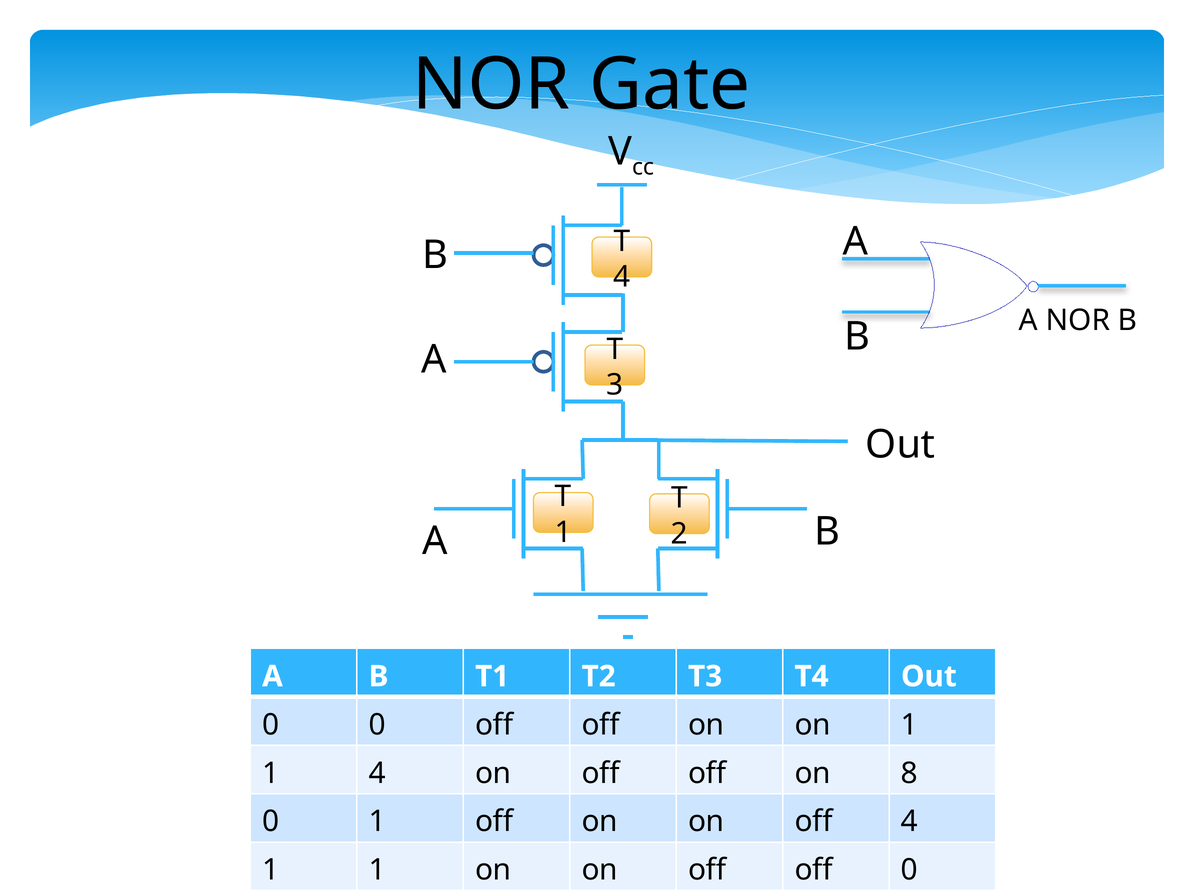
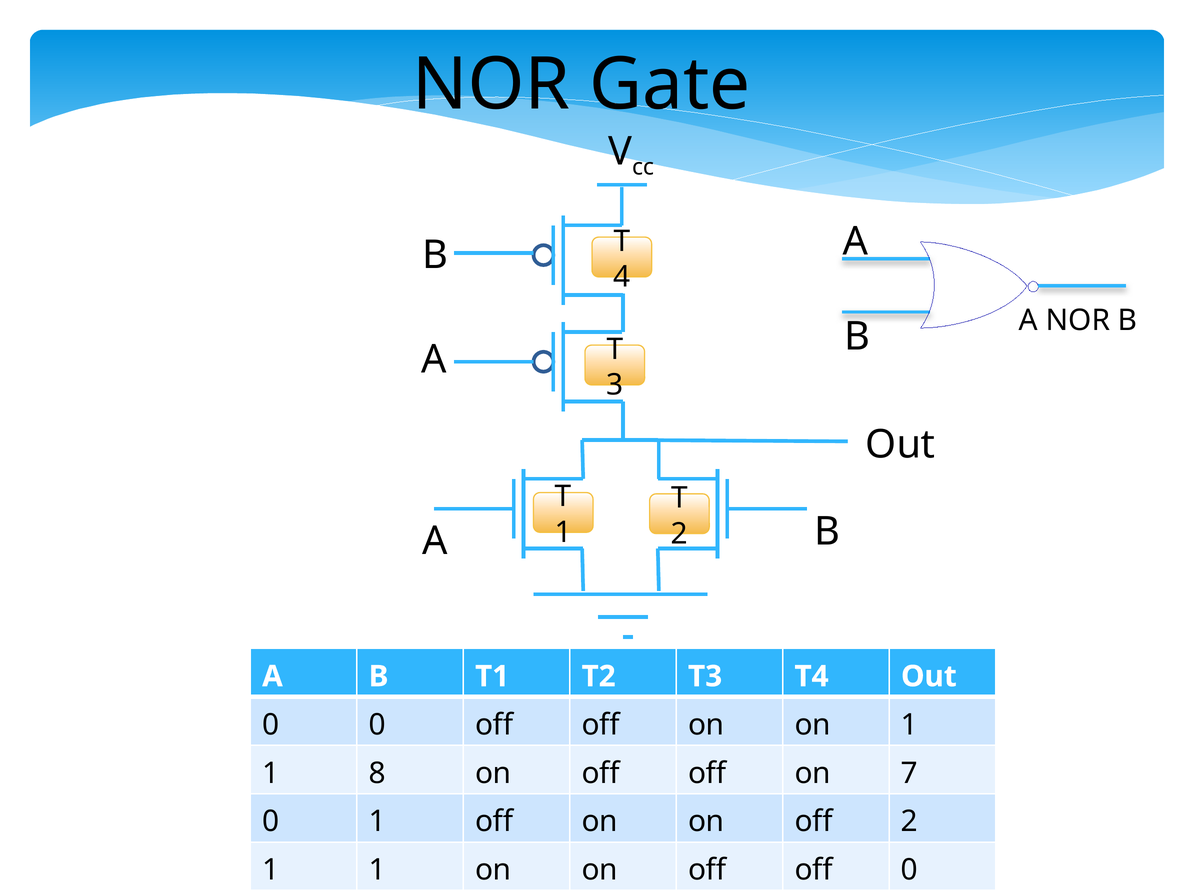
1 4: 4 -> 8 (377, 773)
8: 8 -> 7 (910, 773)
off 4: 4 -> 2 (910, 821)
